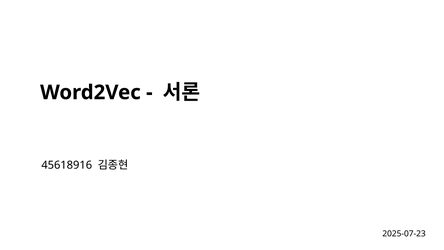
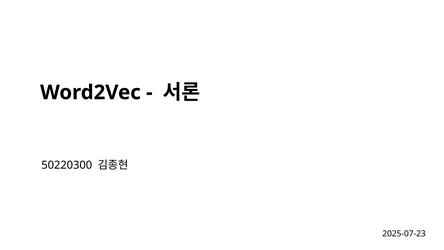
45618916: 45618916 -> 50220300 (67, 165)
